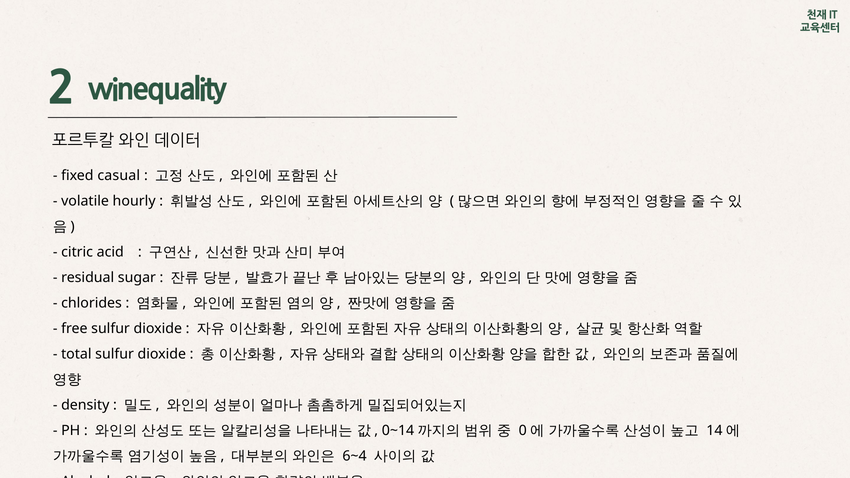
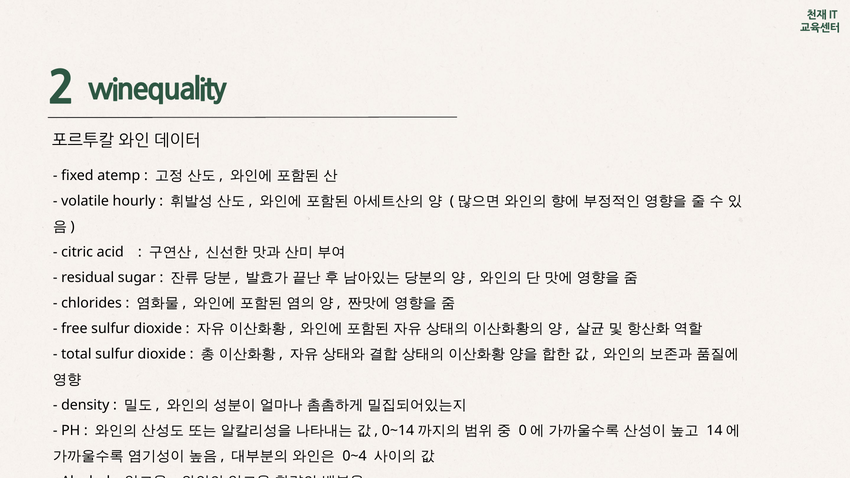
casual: casual -> atemp (119, 176)
6~4: 6~4 -> 0~4 (355, 456)
